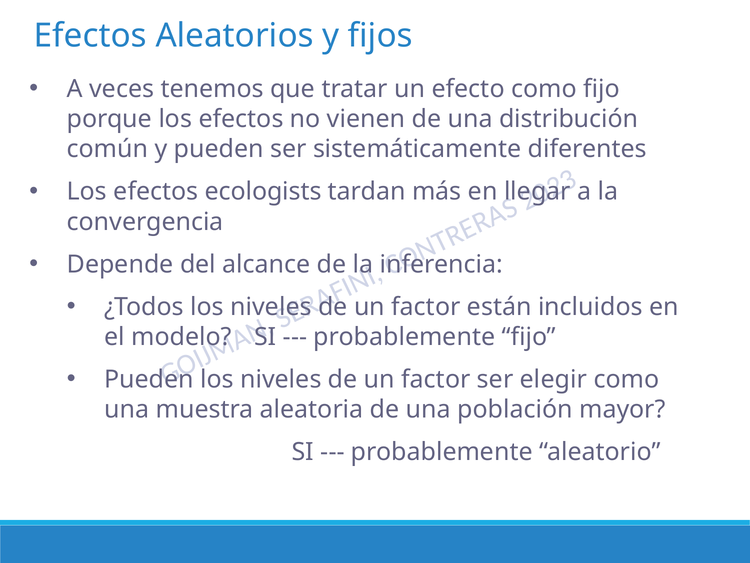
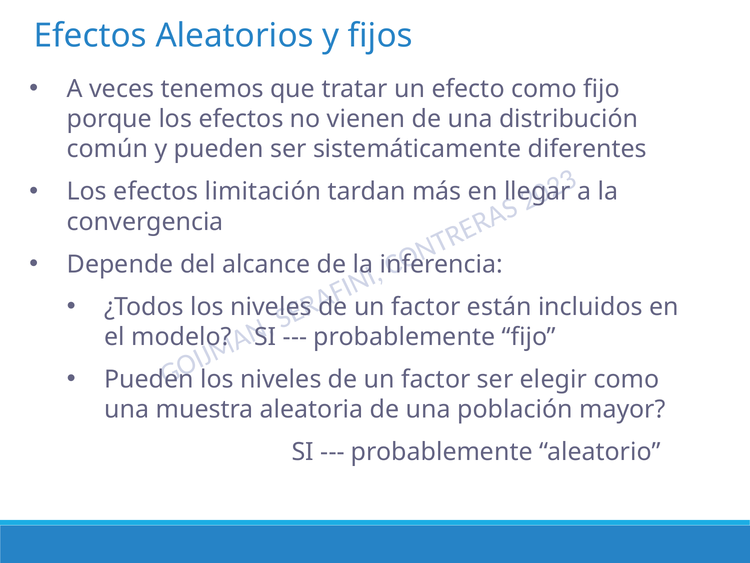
ecologists: ecologists -> limitación (263, 192)
